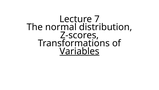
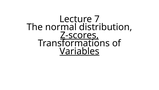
Z-scores underline: none -> present (79, 35)
